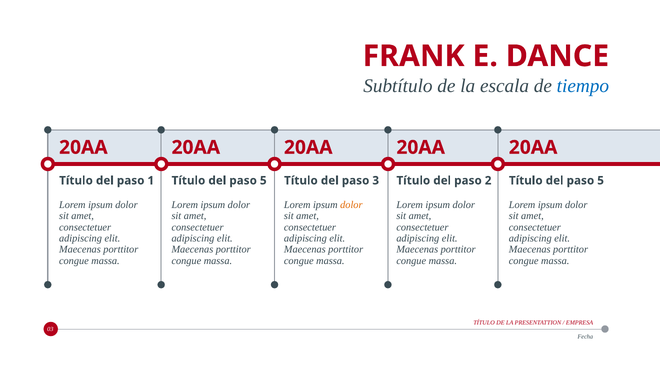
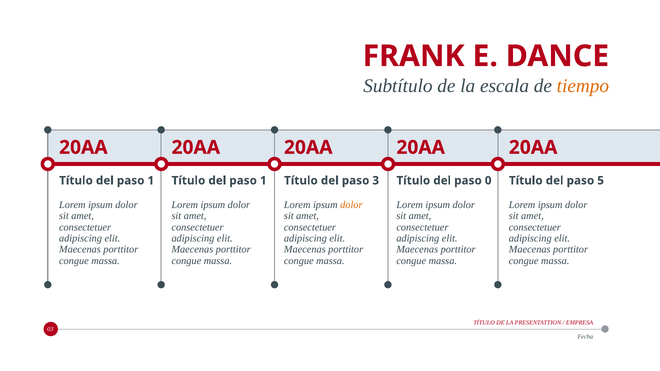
tiempo colour: blue -> orange (583, 86)
5: 5 -> 1 (263, 181)
2: 2 -> 0 (488, 181)
